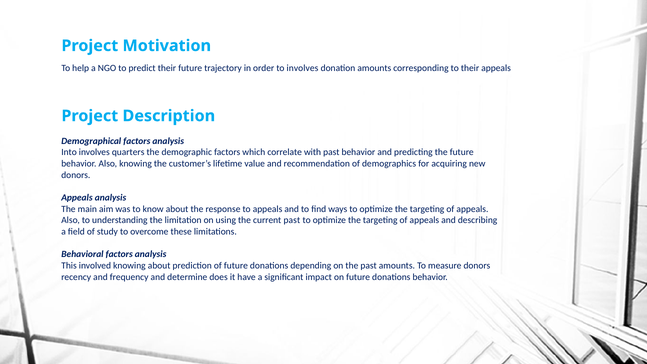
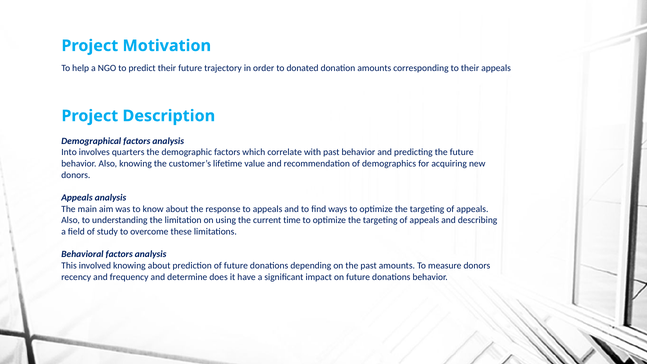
to involves: involves -> donated (303, 68)
current past: past -> time (292, 220)
